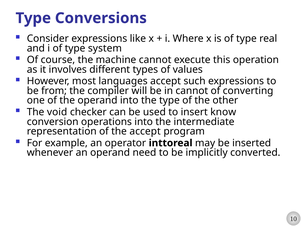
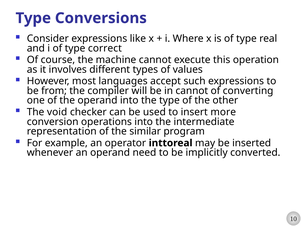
system: system -> correct (105, 48)
know: know -> more (223, 112)
the accept: accept -> similar (145, 131)
